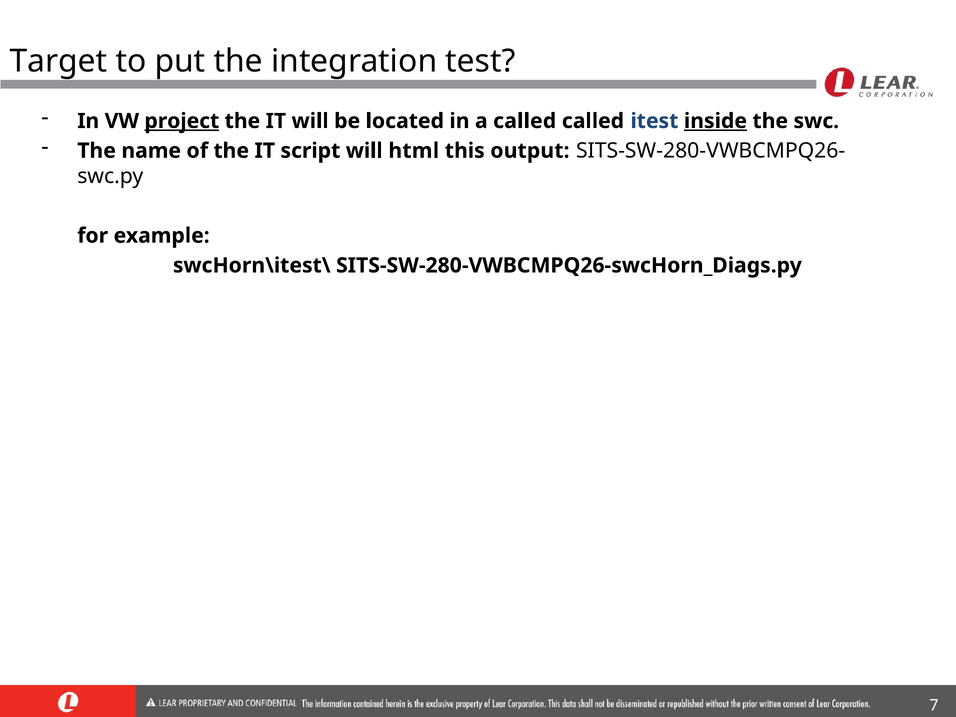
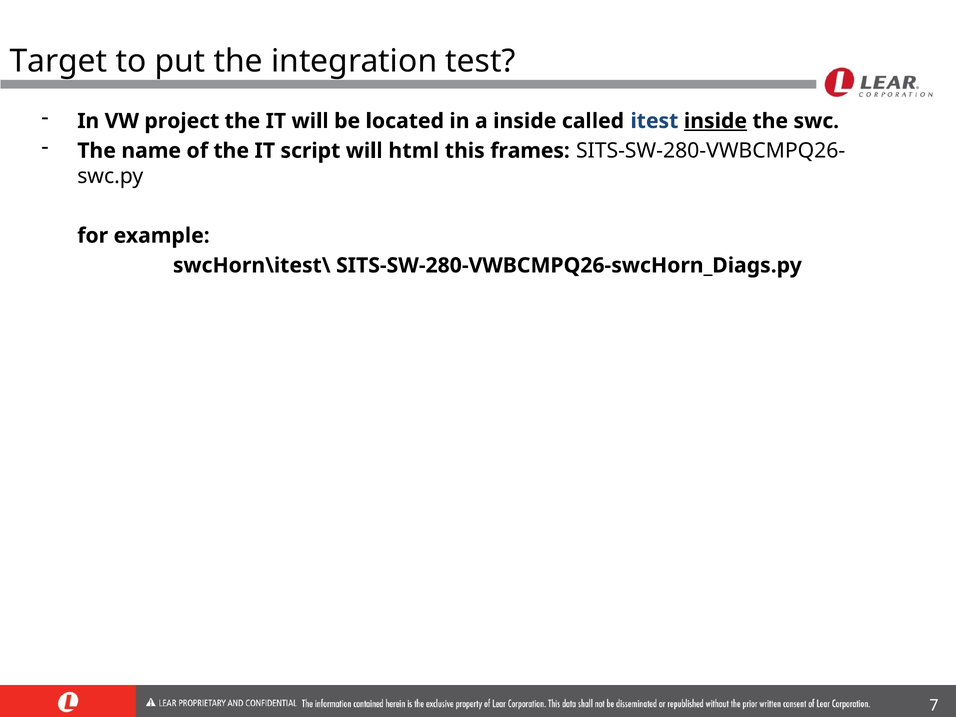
project underline: present -> none (182, 121)
a called: called -> inside (525, 121)
output: output -> frames (530, 151)
